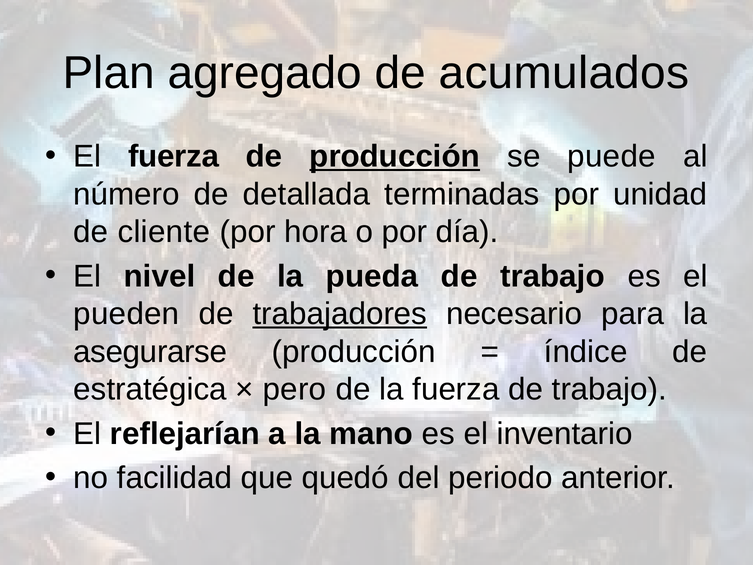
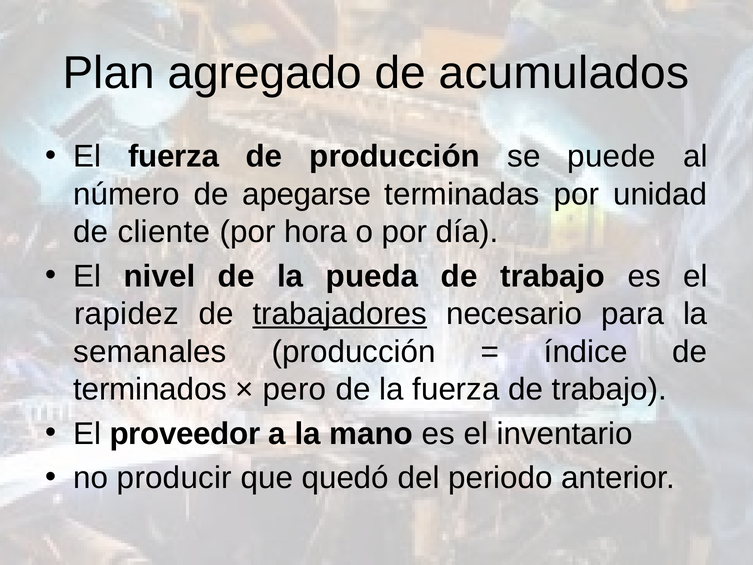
producción underline: present -> none (395, 157)
detallada: detallada -> apegarse (307, 194)
pueden: pueden -> rapidez (126, 314)
asegurarse: asegurarse -> semanales (150, 352)
estratégica: estratégica -> terminados (150, 389)
reflejarían: reflejarían -> proveedor (185, 434)
facilidad: facilidad -> producir (174, 478)
